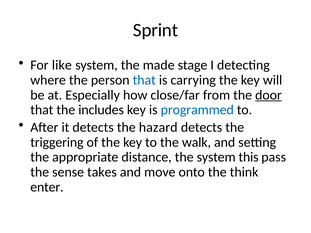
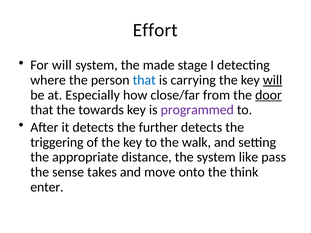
Sprint: Sprint -> Effort (155, 30)
For like: like -> will (62, 65)
will underline: none -> present (273, 80)
includes: includes -> towards (101, 110)
programmed colour: blue -> purple (197, 110)
hazard: hazard -> further (158, 127)
this: this -> like (249, 157)
